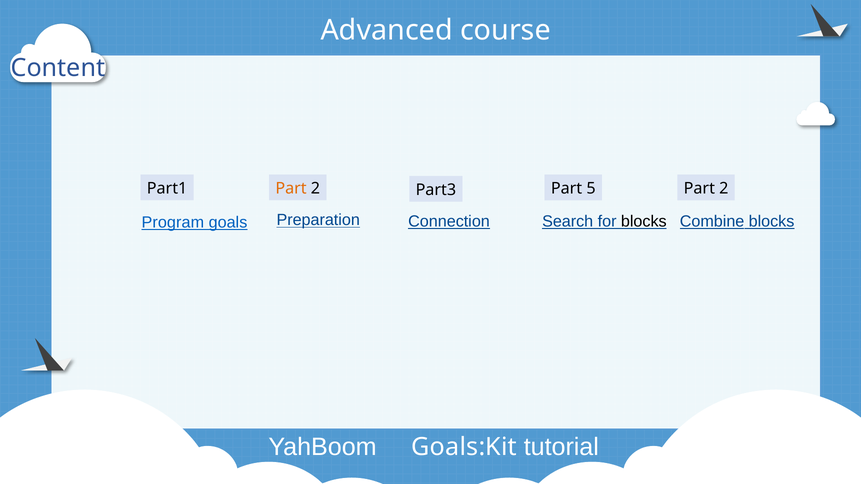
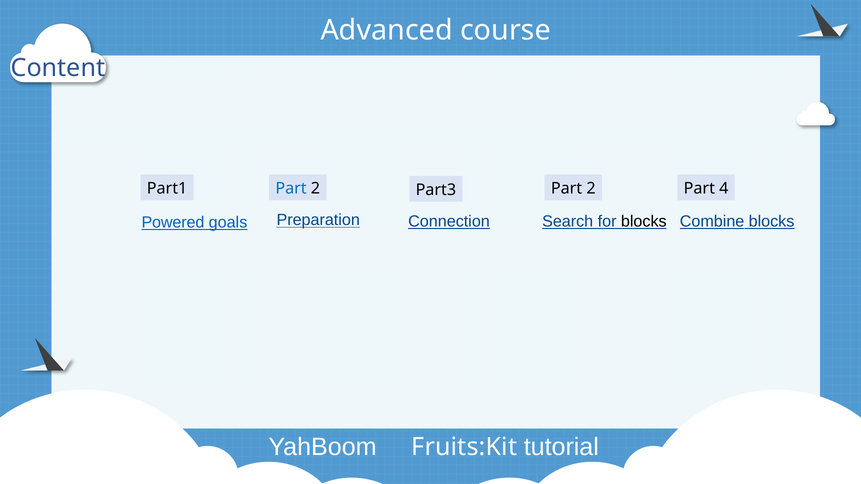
Part colour: orange -> blue (291, 189)
5: 5 -> 2 (591, 189)
2: 2 -> 4 (724, 189)
Program: Program -> Powered (173, 222)
Goals:Kit: Goals:Kit -> Fruits:Kit (464, 447)
